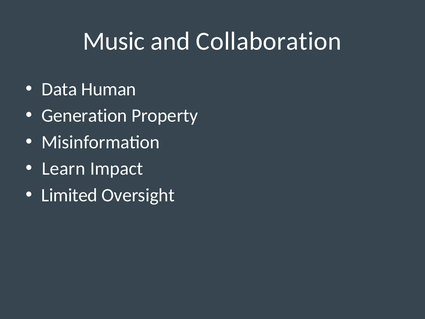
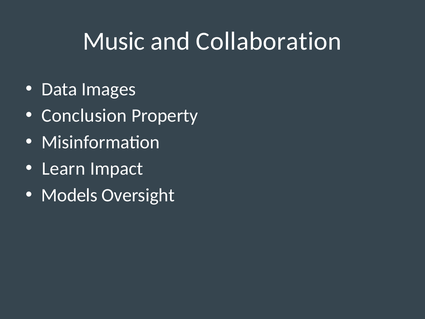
Human: Human -> Images (109, 89)
Generation: Generation -> Conclusion (84, 116)
Limited: Limited -> Models (69, 195)
